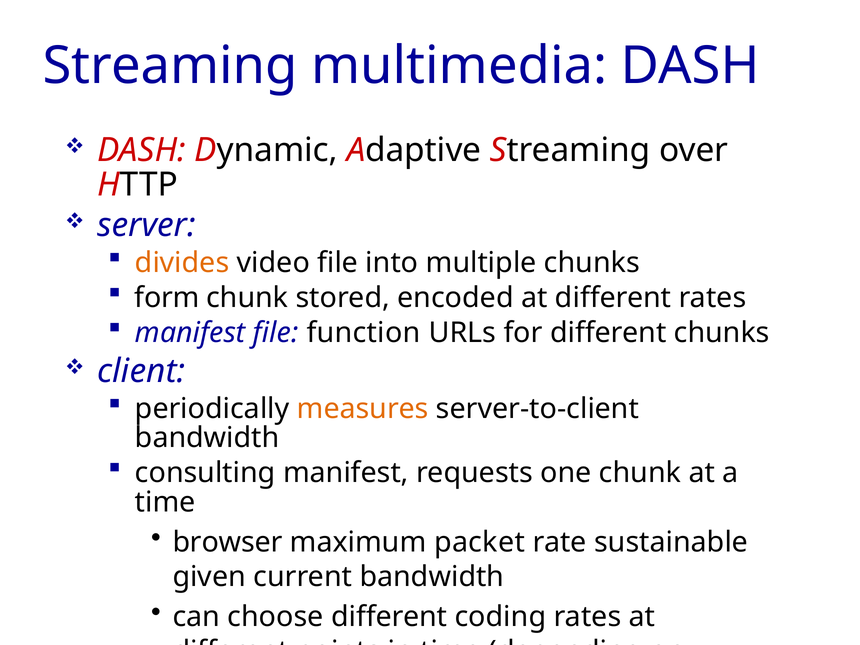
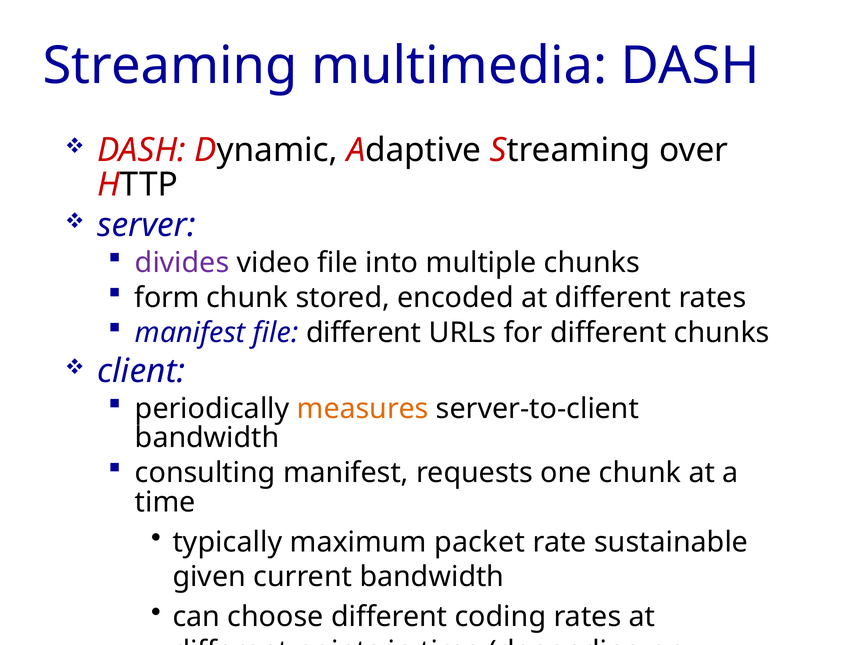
divides colour: orange -> purple (182, 263)
file function: function -> different (364, 333)
browser: browser -> typically (227, 542)
